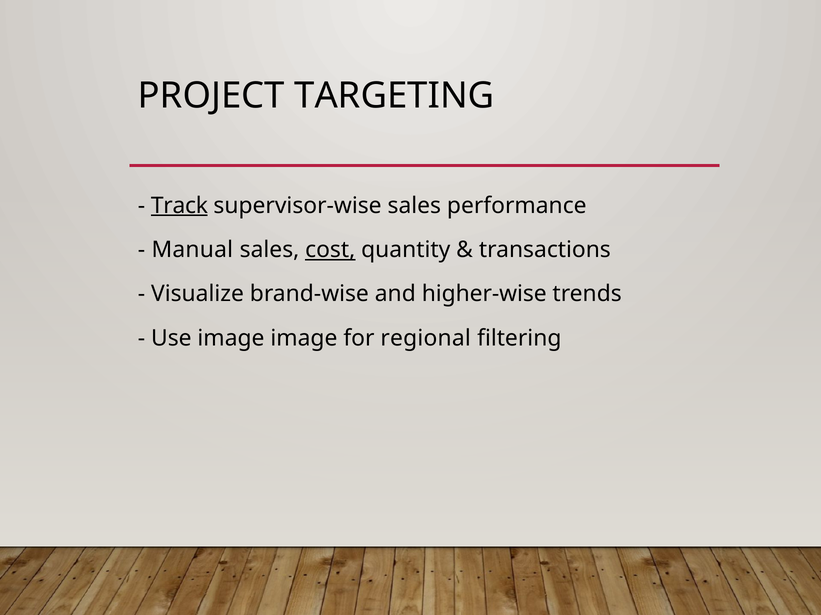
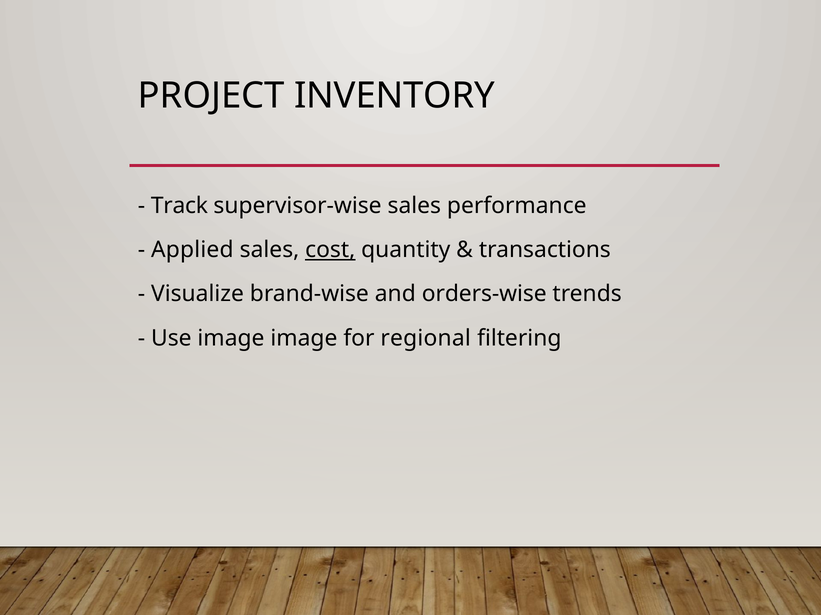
TARGETING: TARGETING -> INVENTORY (394, 96)
Track underline: present -> none (179, 206)
Manual: Manual -> Applied (192, 250)
higher-wise: higher-wise -> orders-wise (484, 294)
